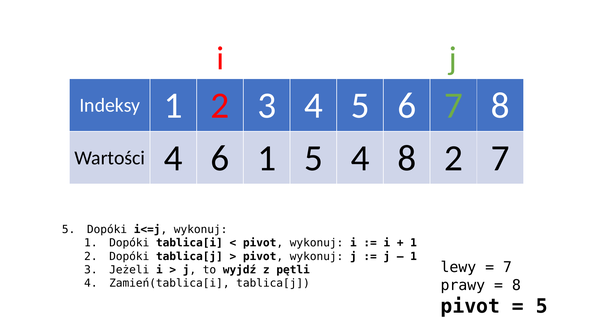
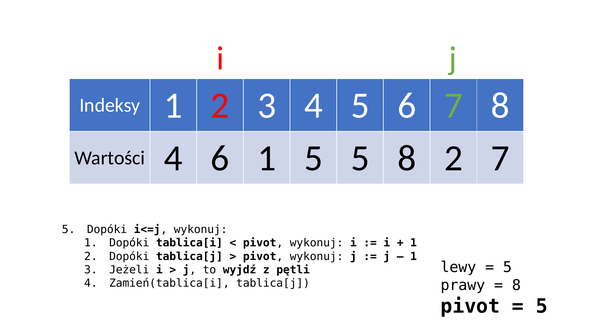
5 4: 4 -> 5 (360, 158)
7: 7 -> 5 (507, 267)
